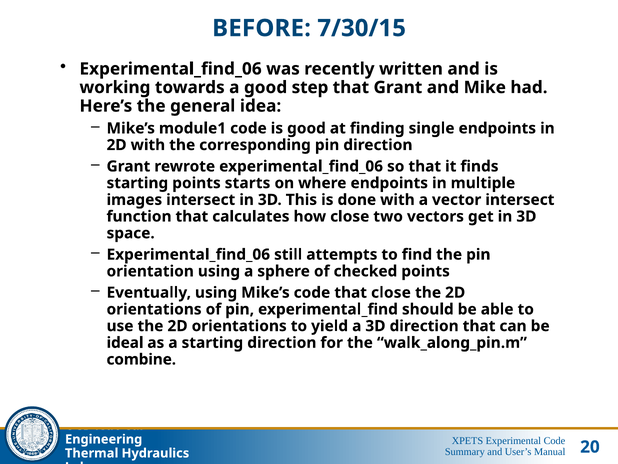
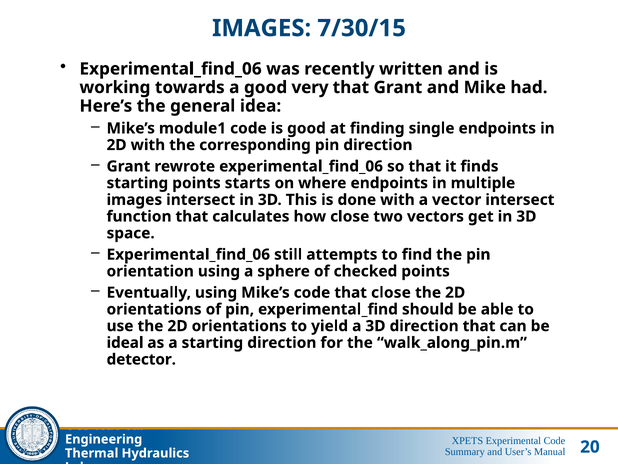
BEFORE: BEFORE -> IMAGES (262, 28)
step: step -> very (310, 87)
combine: combine -> detector (141, 359)
